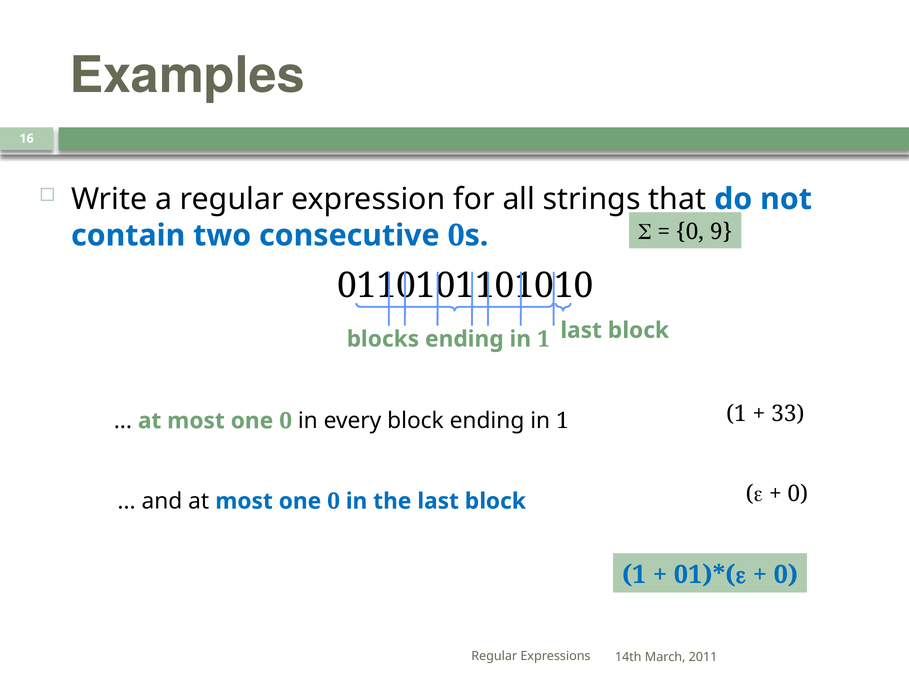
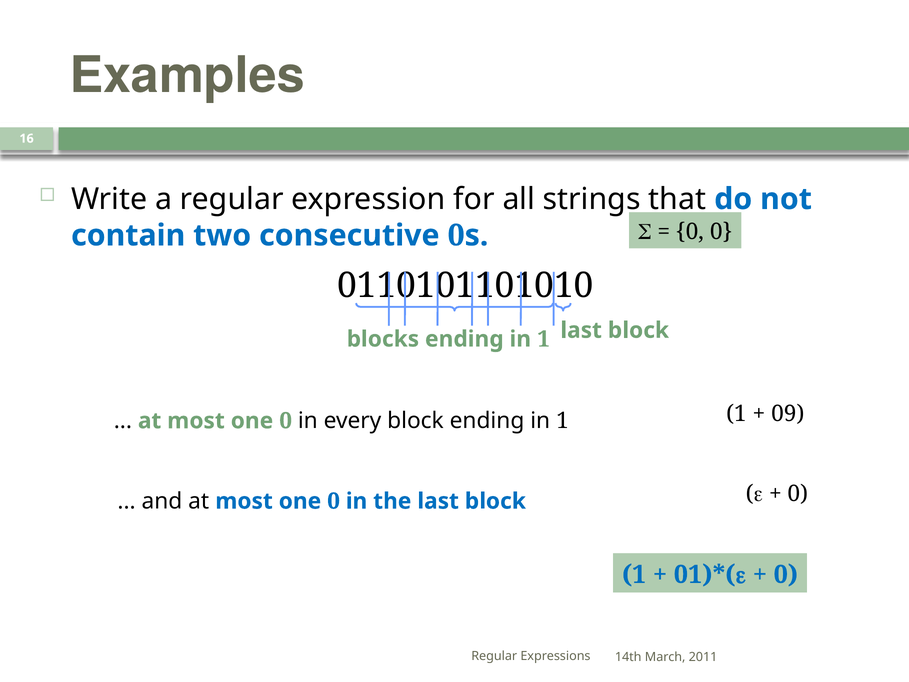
0 9: 9 -> 0 (721, 232)
33: 33 -> 09 (788, 414)
